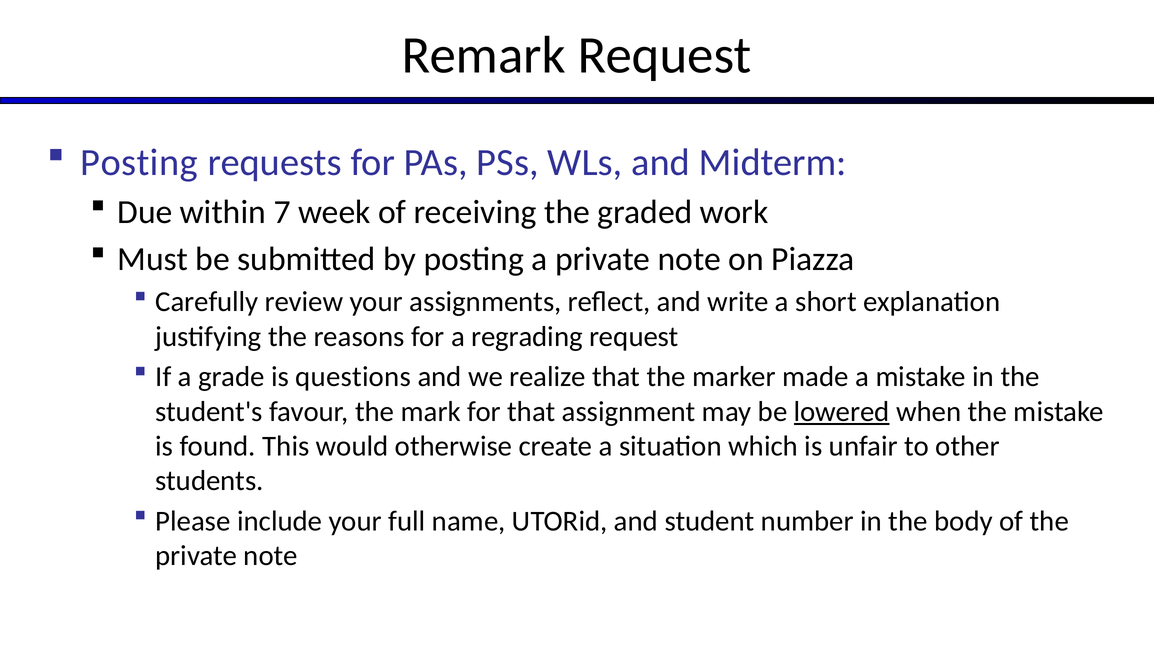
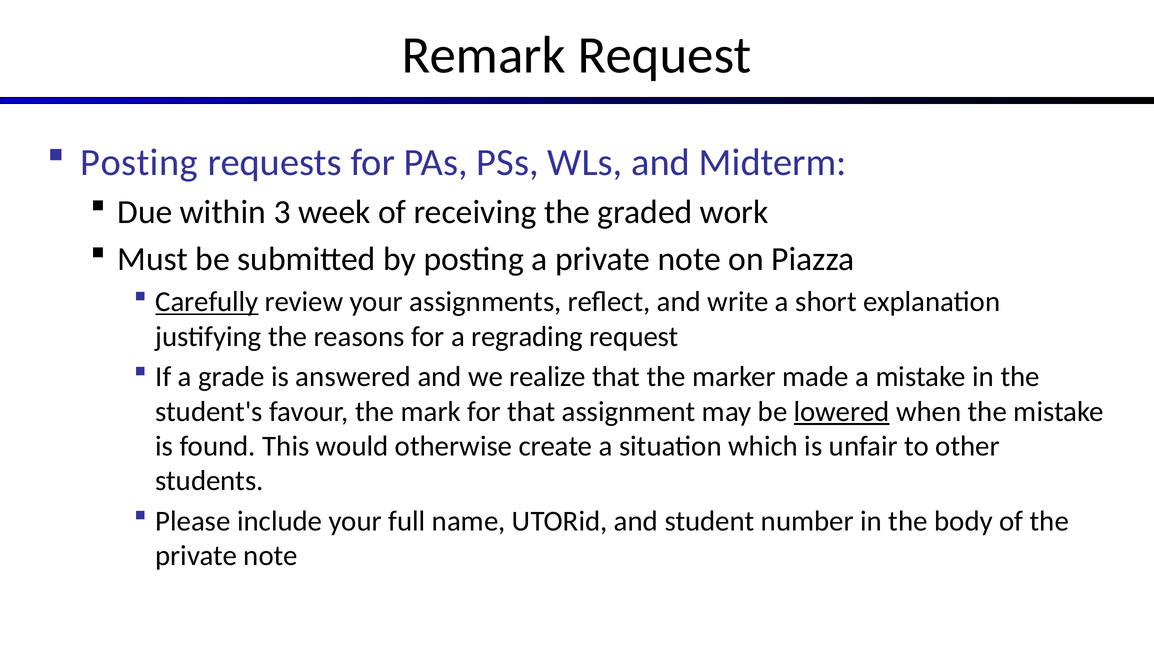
7: 7 -> 3 (282, 212)
Carefully underline: none -> present (207, 302)
questions: questions -> answered (353, 377)
